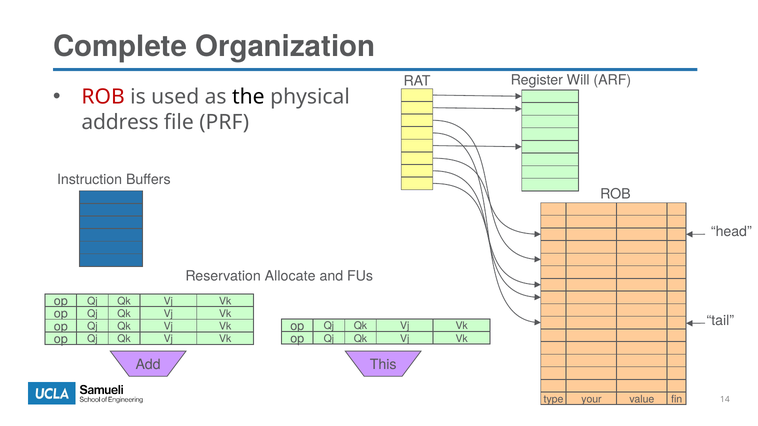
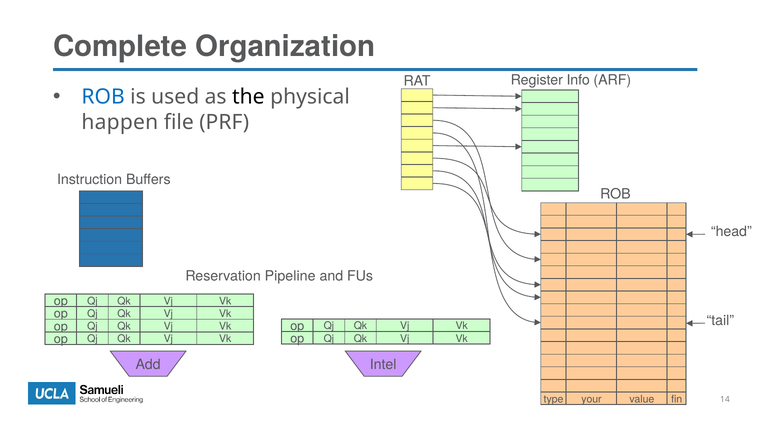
Will: Will -> Info (578, 80)
ROB colour: red -> blue (103, 97)
address: address -> happen (120, 122)
Allocate: Allocate -> Pipeline (290, 277)
This: This -> Intel (383, 365)
